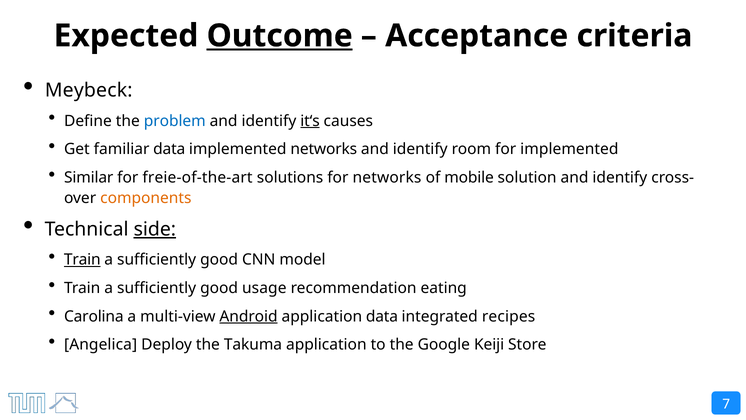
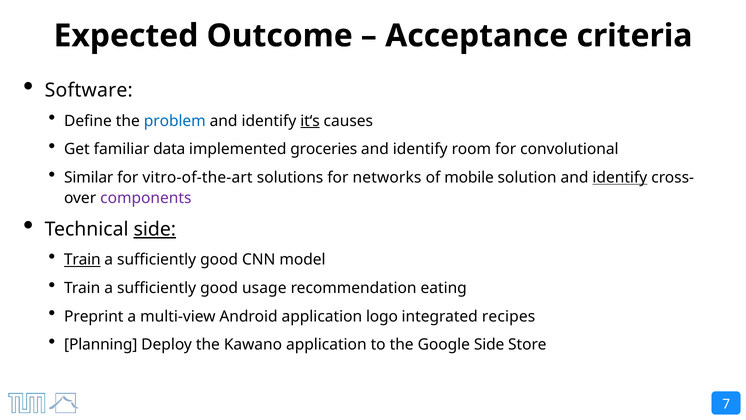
Outcome underline: present -> none (280, 36)
Meybeck: Meybeck -> Software (89, 90)
implemented networks: networks -> groceries (324, 149)
for implemented: implemented -> convolutional (569, 149)
freie-of-the-art: freie-of-the-art -> vitro-of-the-art (198, 177)
identify underline: none -> present (620, 177)
components colour: orange -> purple (146, 198)
Carolina: Carolina -> Preprint (94, 316)
Android underline: present -> none (249, 316)
application data: data -> logo (382, 316)
Angelica: Angelica -> Planning (101, 344)
Takuma: Takuma -> Kawano (253, 344)
Google Keiji: Keiji -> Side (489, 344)
